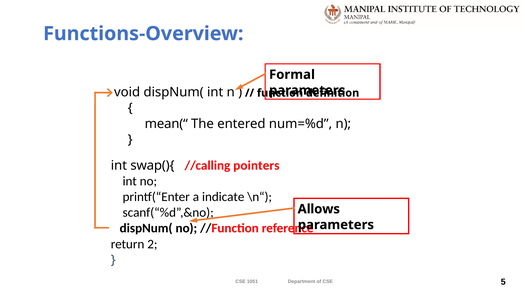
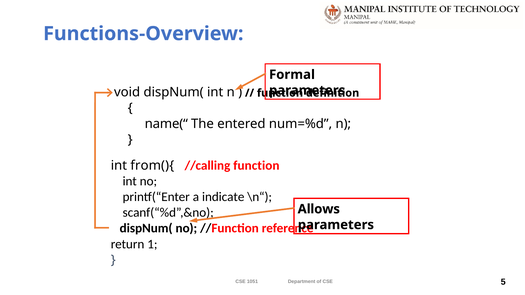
mean(“: mean(“ -> name(“ (166, 124)
swap(){: swap(){ -> from(){ (152, 166)
//calling pointers: pointers -> function (256, 166)
2: 2 -> 1 (152, 244)
